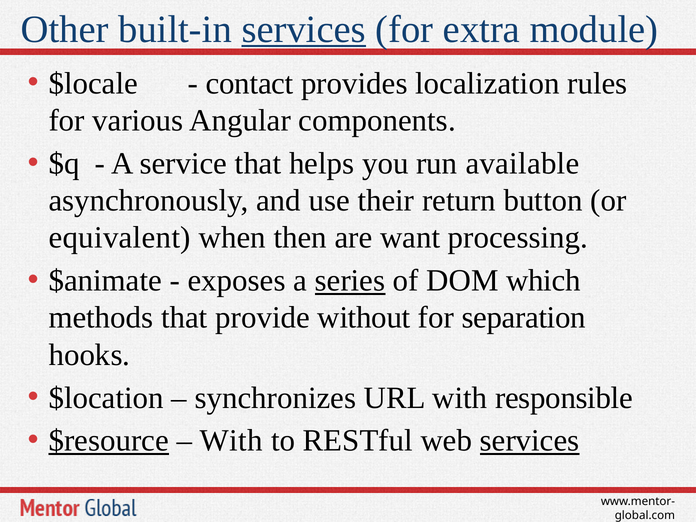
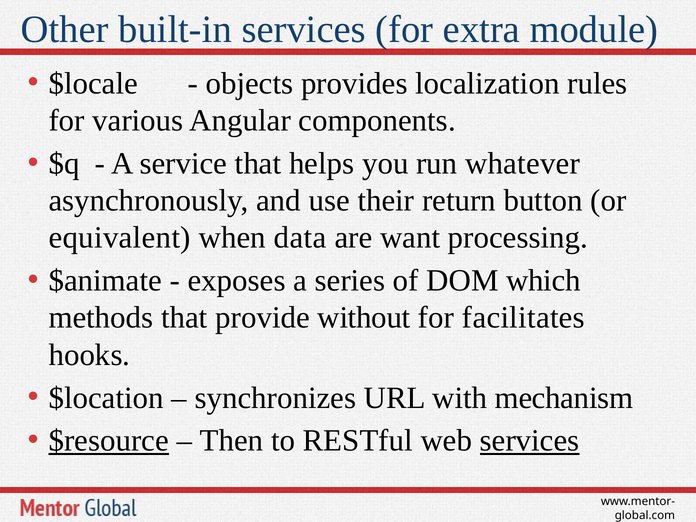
services underline: present -> none (304, 29)
contact: contact -> objects (250, 83)
available: available -> whatever (523, 163)
then: then -> data (300, 238)
series underline: present -> none (350, 281)
separation: separation -> facilitates (523, 318)
responsible: responsible -> mechanism (564, 398)
With: With -> Then (231, 441)
